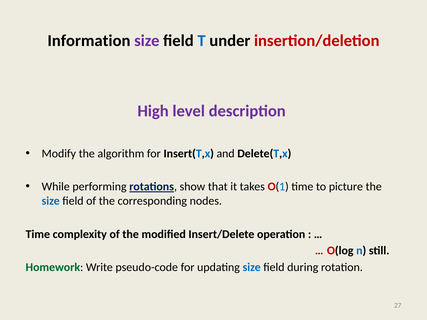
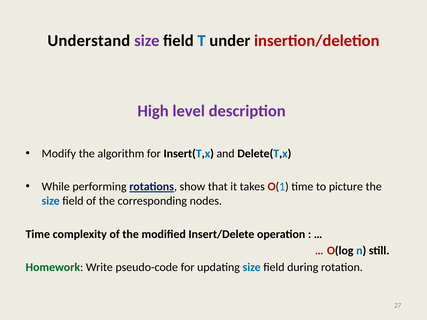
Information: Information -> Understand (89, 41)
